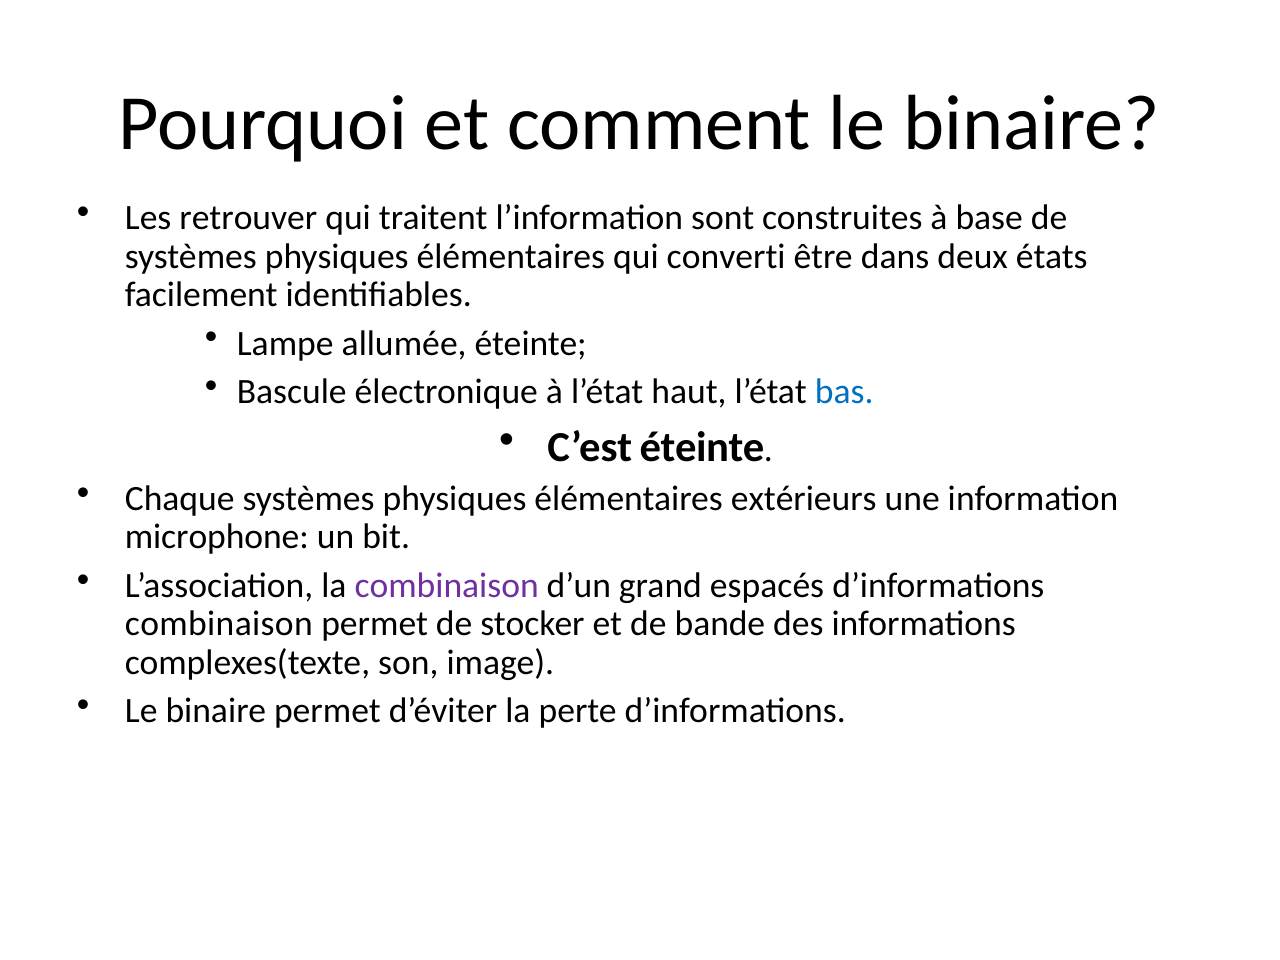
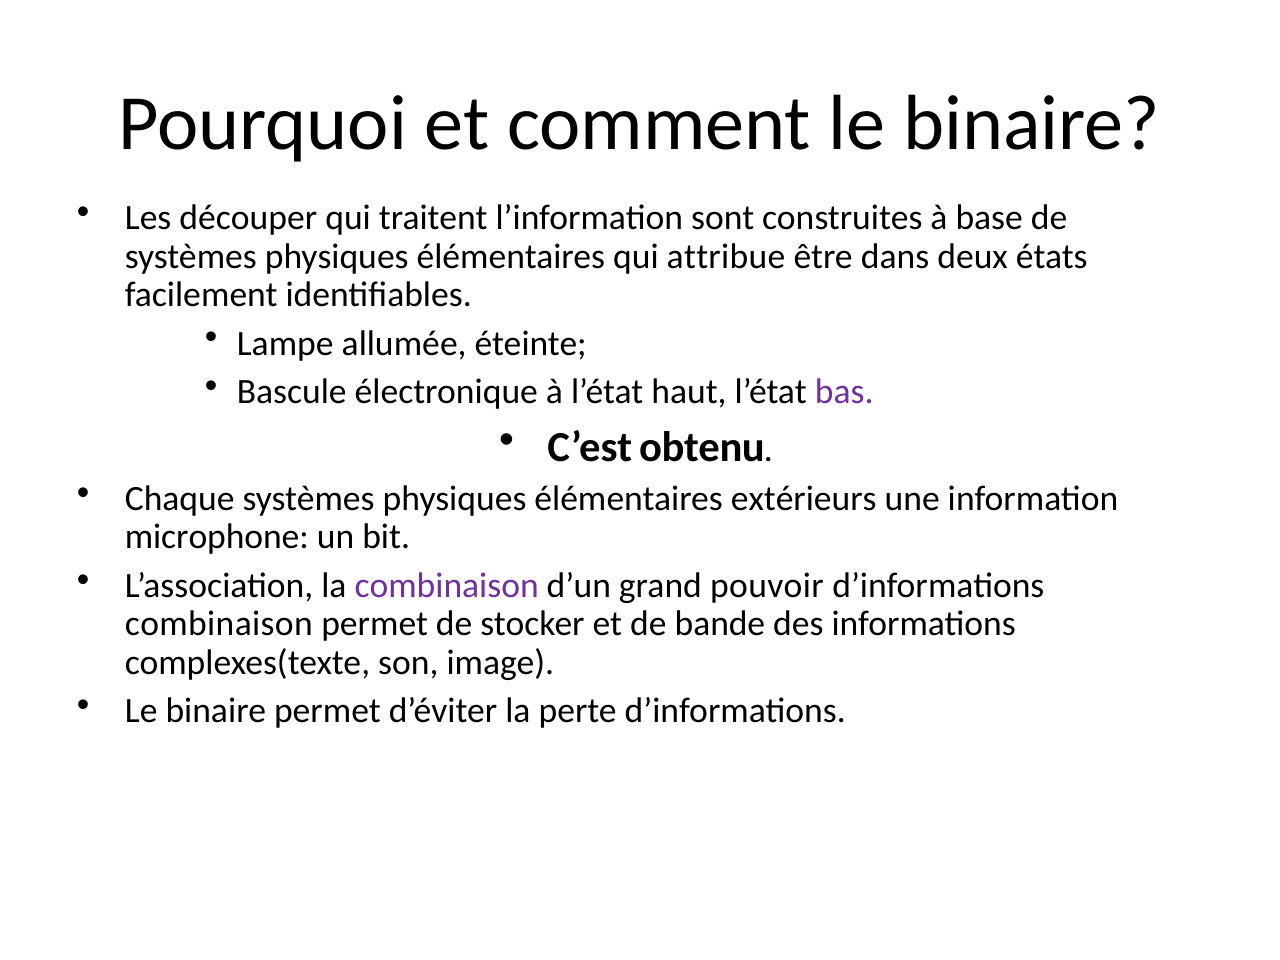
retrouver: retrouver -> découper (248, 218)
converti: converti -> attribue (726, 256)
bas colour: blue -> purple (844, 392)
C’est éteinte: éteinte -> obtenu (702, 447)
espacés: espacés -> pouvoir (767, 586)
